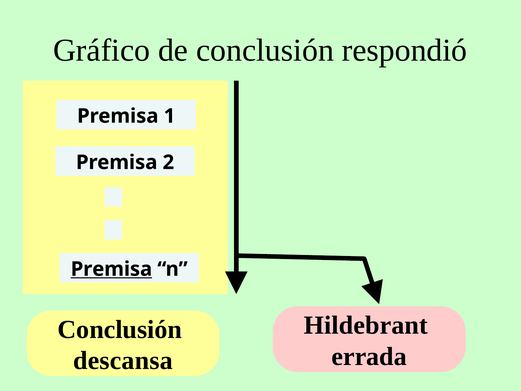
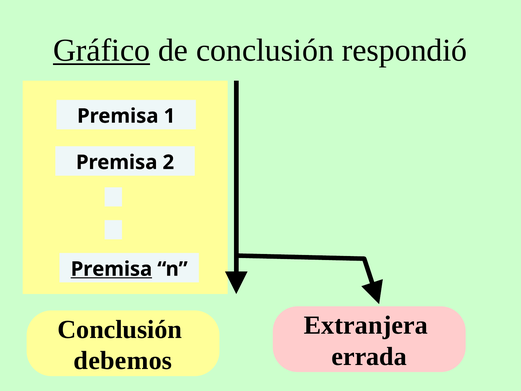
Gráfico underline: none -> present (102, 50)
Hildebrant: Hildebrant -> Extranjera (366, 325)
descansa: descansa -> debemos (123, 360)
